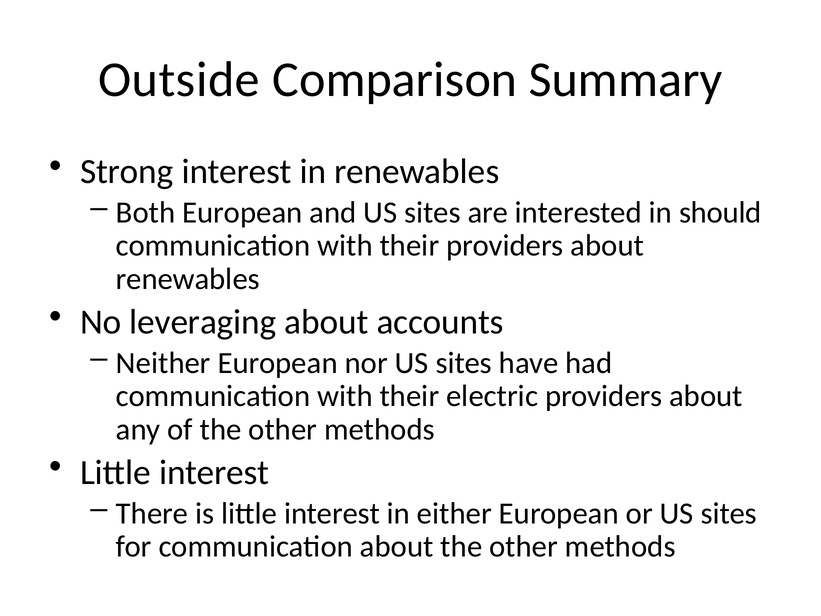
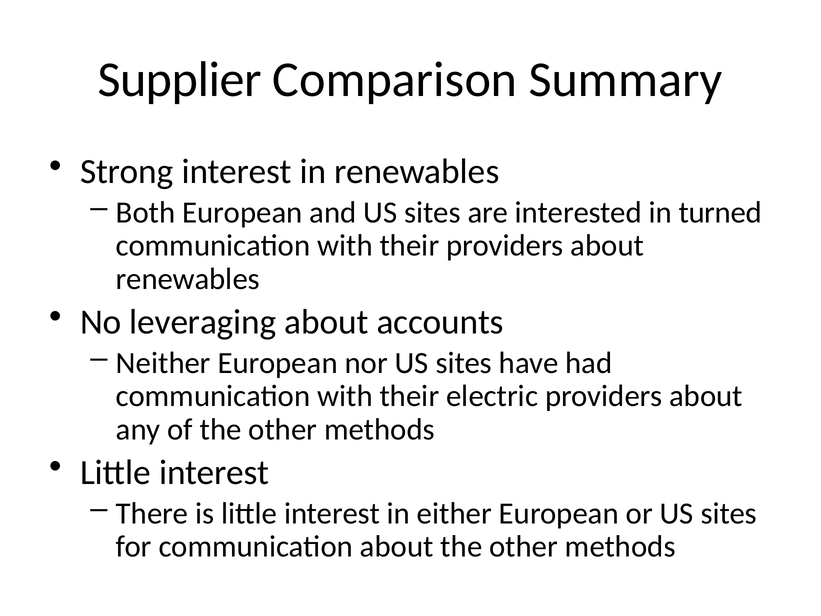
Outside: Outside -> Supplier (180, 79)
should: should -> turned (720, 212)
